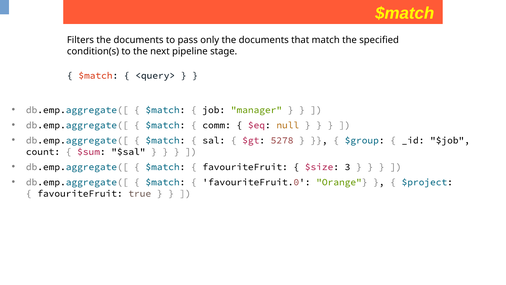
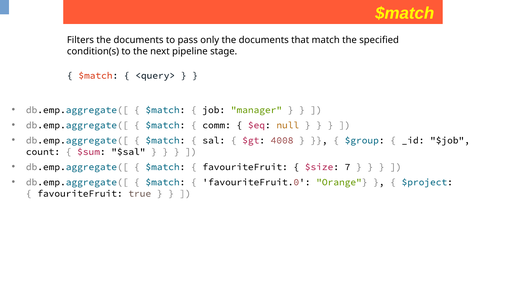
5278: 5278 -> 4008 (282, 140)
3: 3 -> 7 (348, 167)
